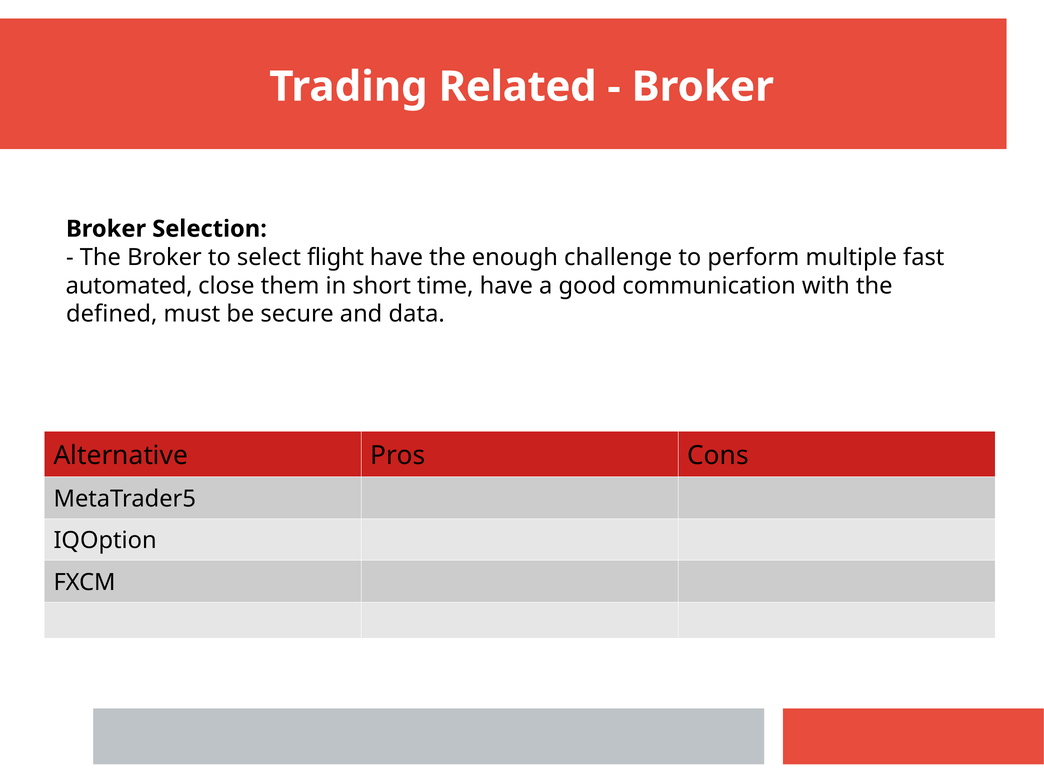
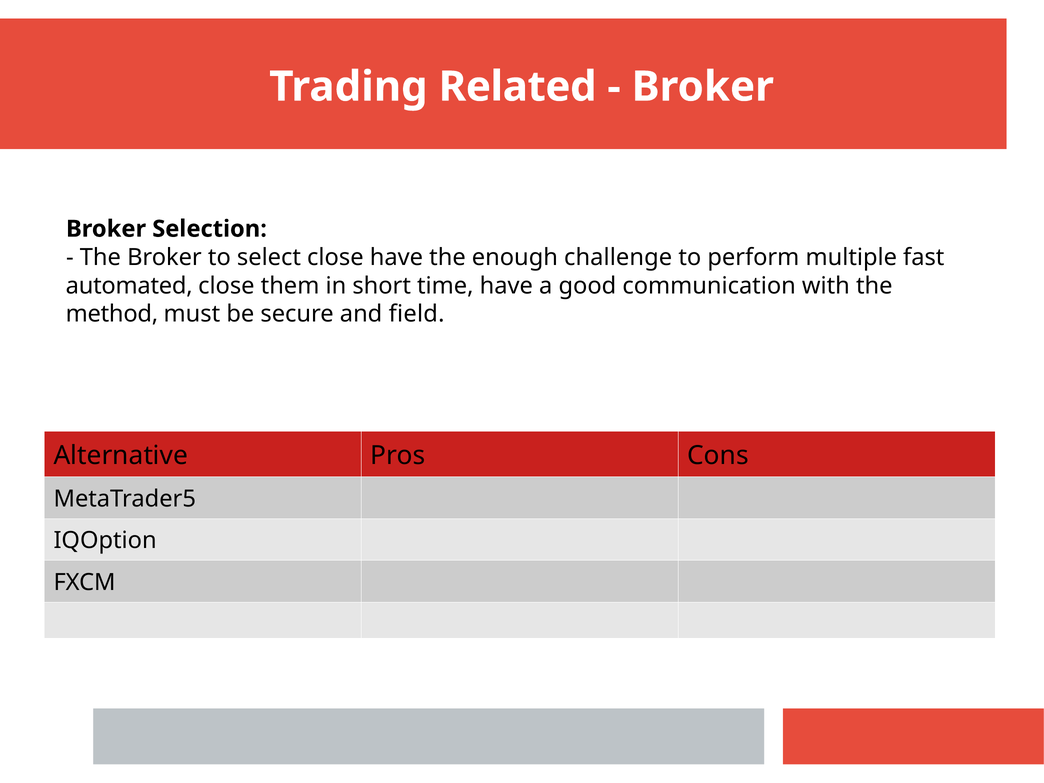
select flight: flight -> close (335, 257)
defined: defined -> method (112, 314)
data: data -> field (417, 314)
